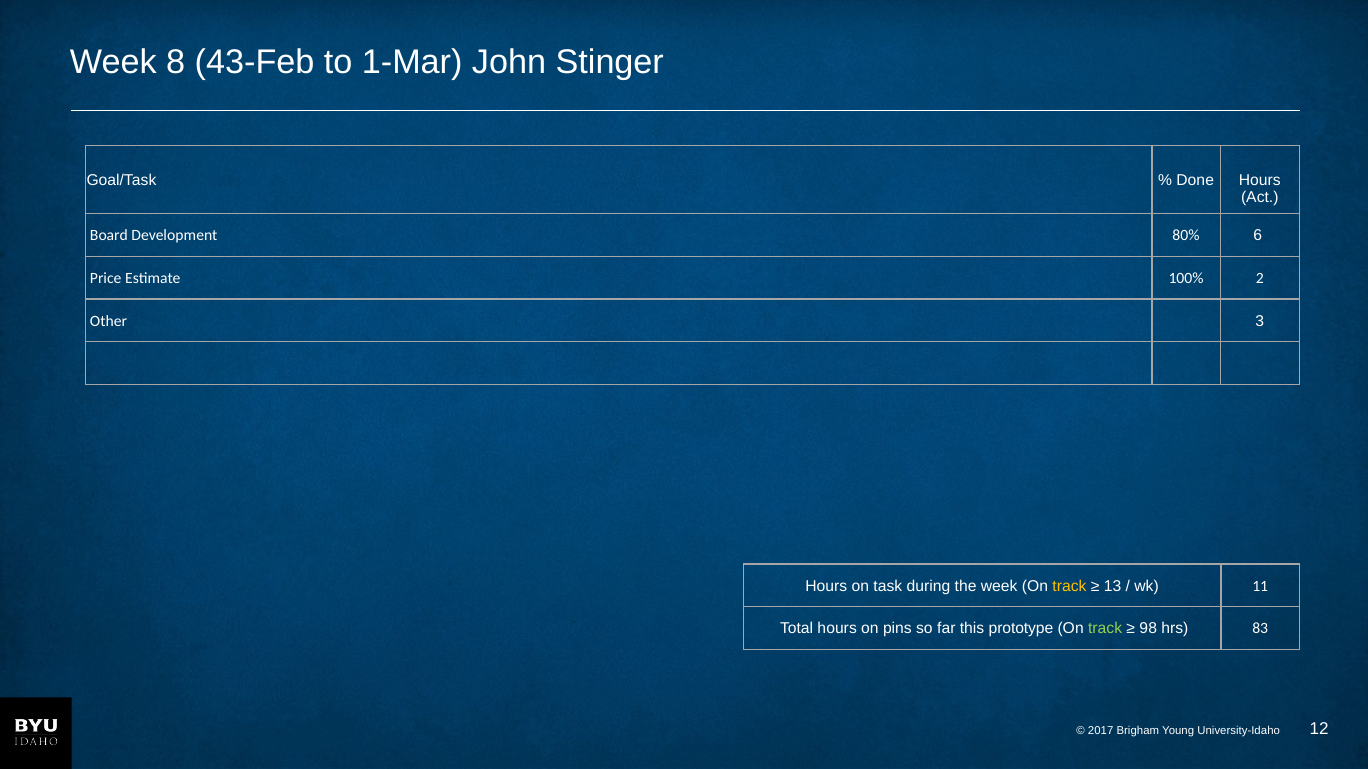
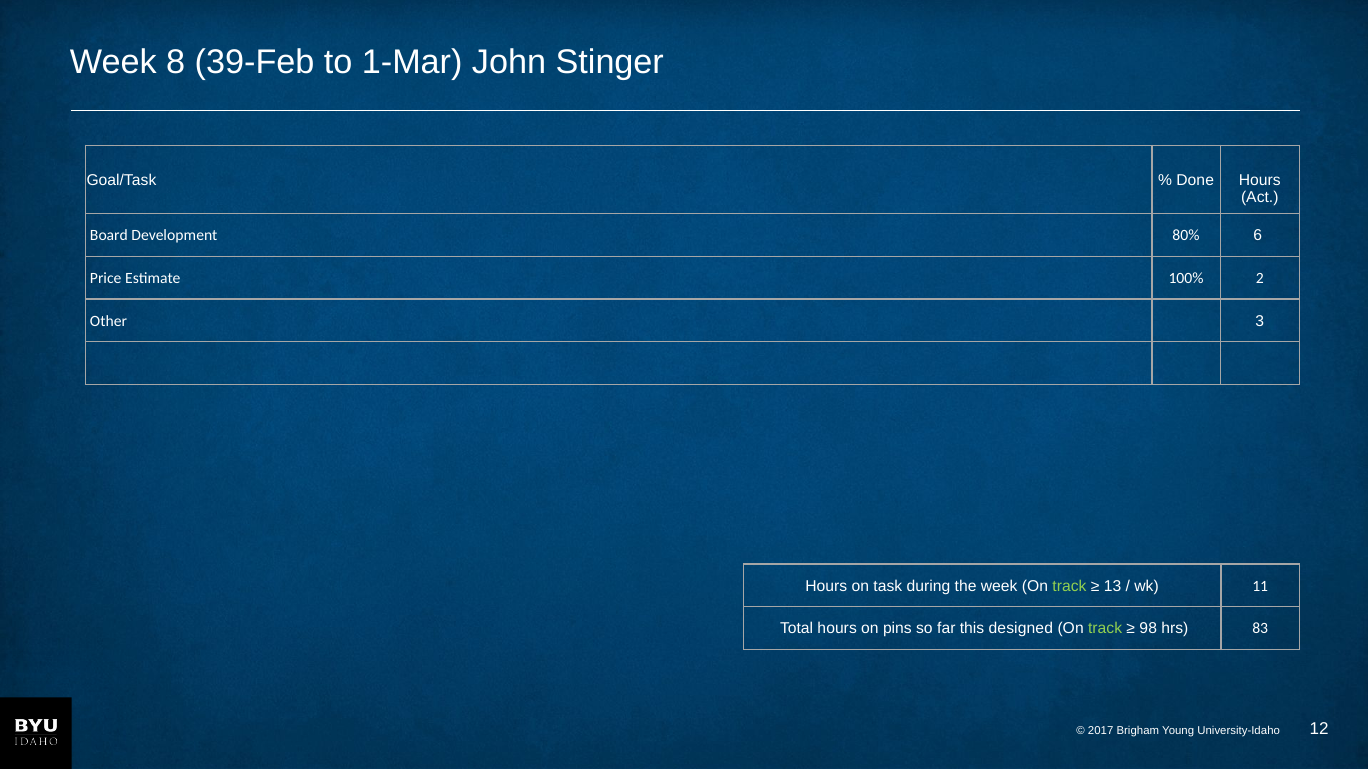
43-Feb: 43-Feb -> 39-Feb (255, 62)
track colour: yellow -> light green (1069, 586)
prototype: prototype -> designed (1021, 629)
